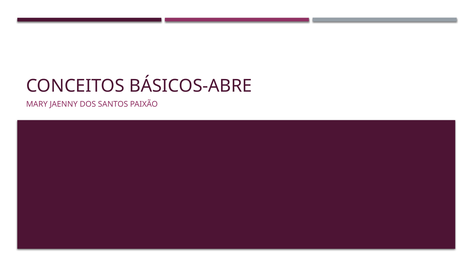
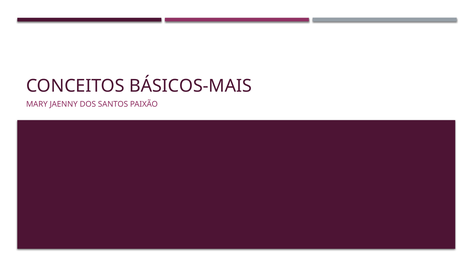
BÁSICOS-ABRE: BÁSICOS-ABRE -> BÁSICOS-MAIS (191, 86)
